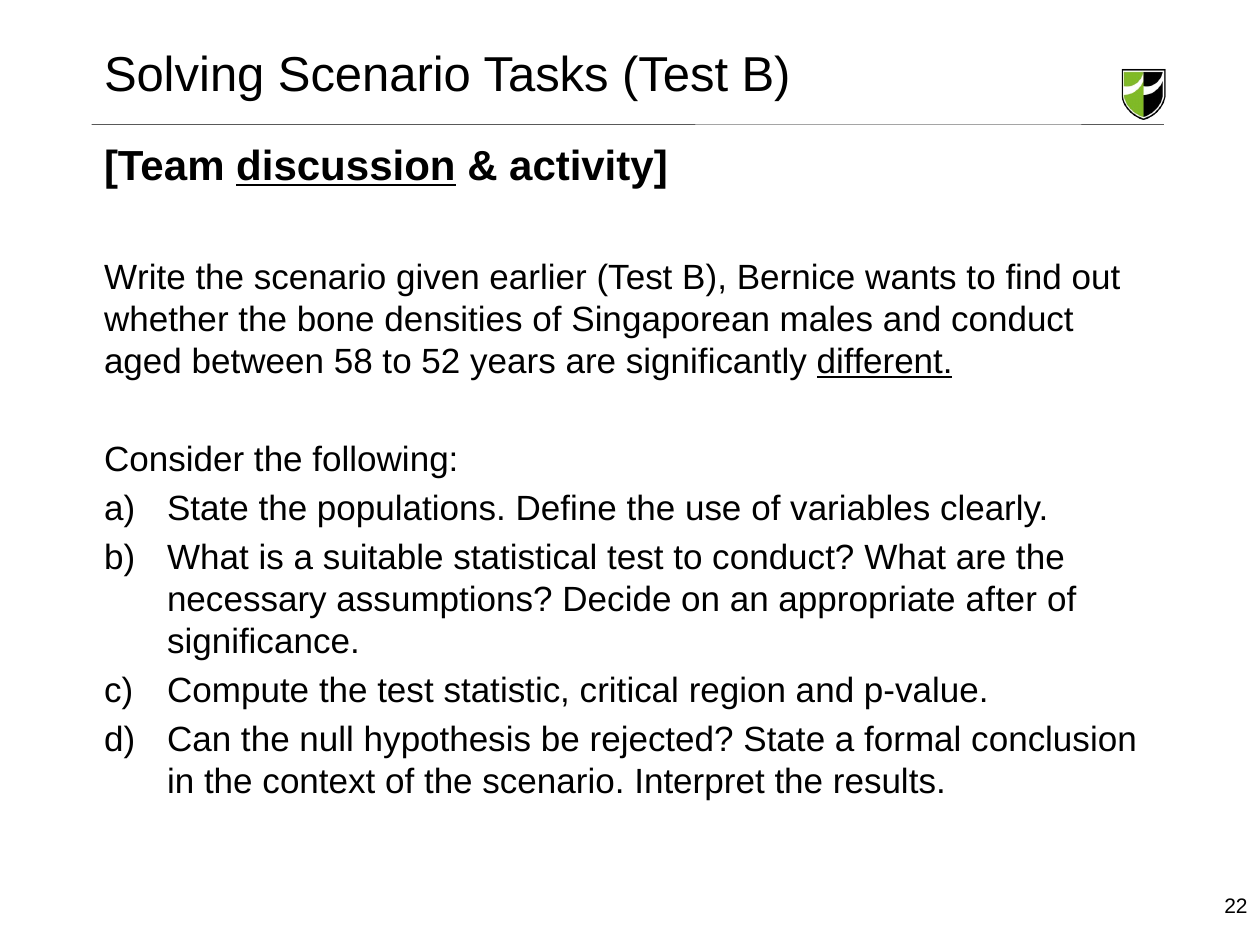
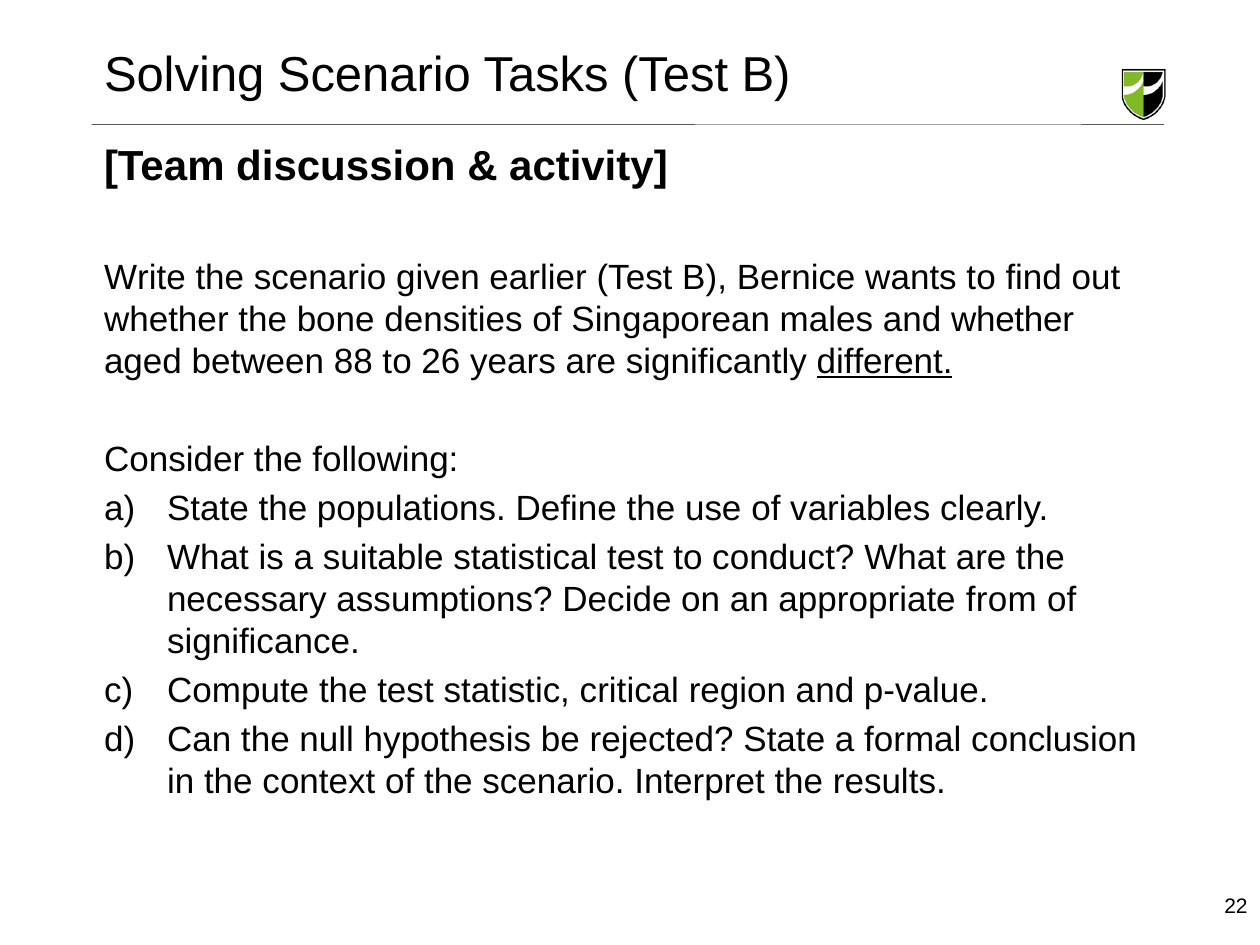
discussion underline: present -> none (346, 167)
and conduct: conduct -> whether (1013, 320)
58: 58 -> 88 (353, 362)
52: 52 -> 26 (441, 362)
after: after -> from (1001, 600)
